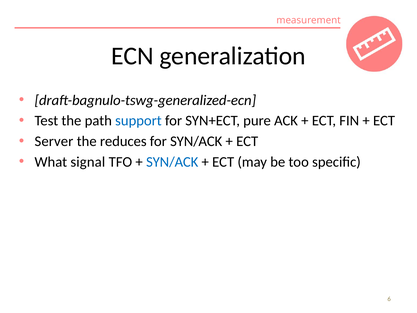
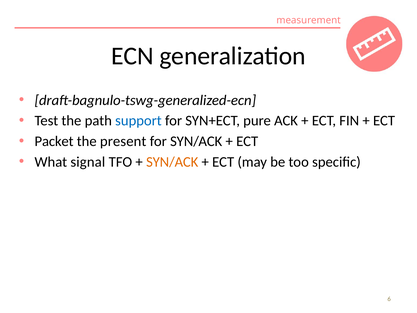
Server: Server -> Packet (54, 141)
reduces: reduces -> present (123, 141)
SYN/ACK colour: blue -> orange (172, 162)
